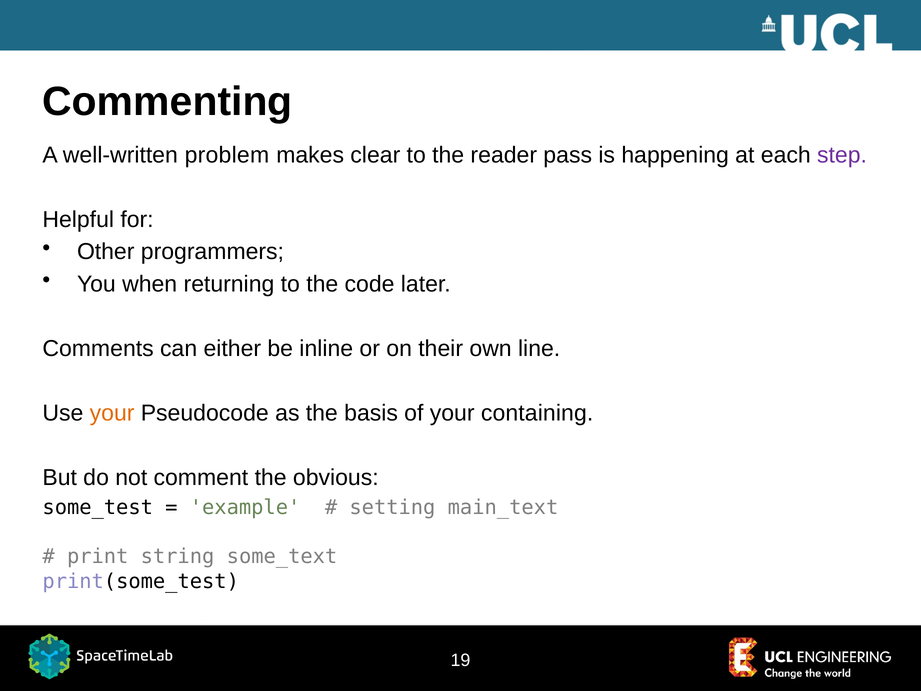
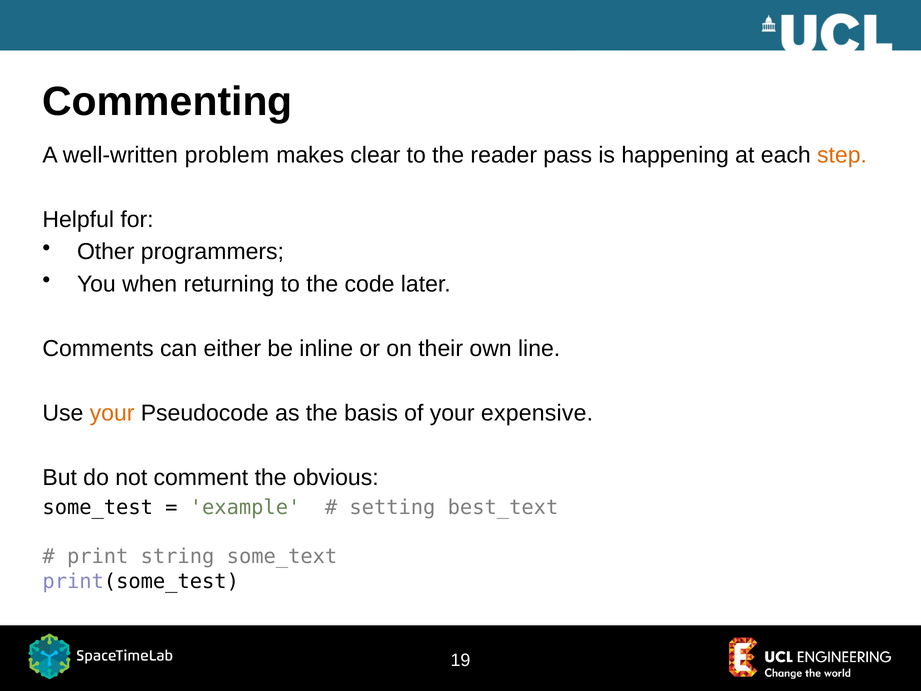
step colour: purple -> orange (842, 155)
containing: containing -> expensive (537, 413)
main_text: main_text -> best_text (503, 507)
